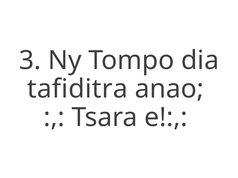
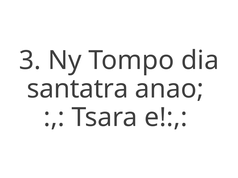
tafiditra: tafiditra -> santatra (78, 89)
